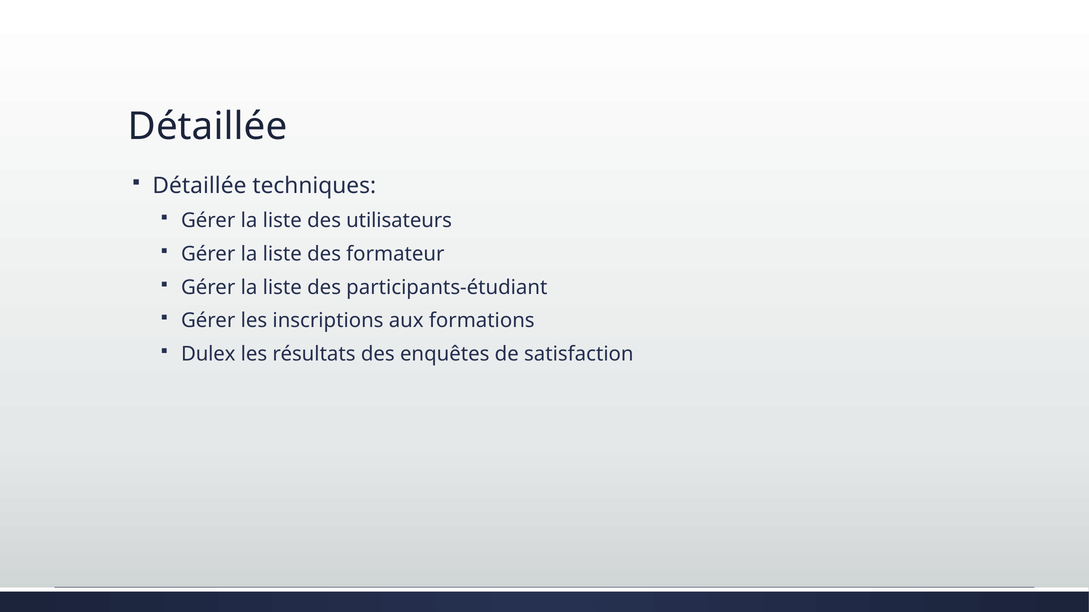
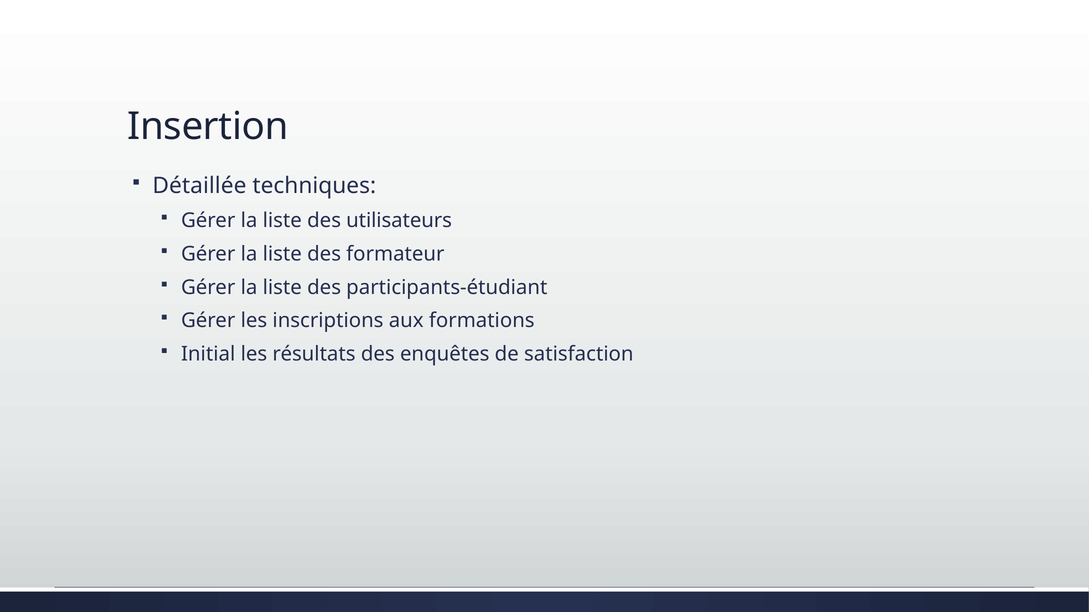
Détaillée: Détaillée -> Insertion (208, 127)
Dulex: Dulex -> Initial (208, 354)
